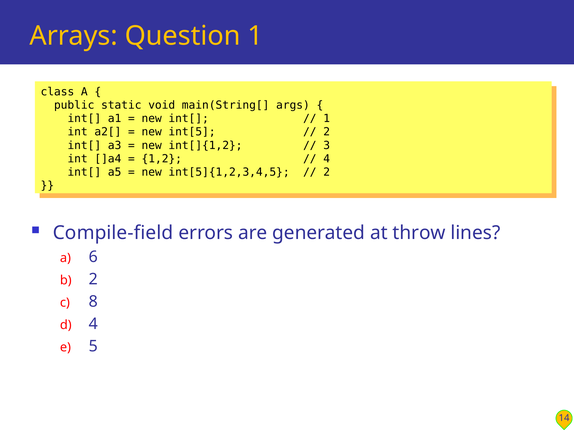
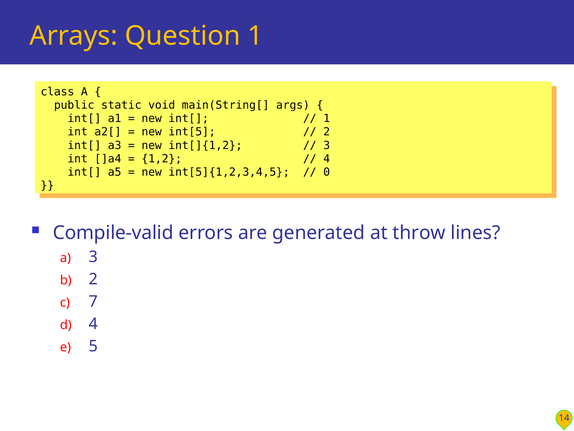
2: 2 -> 0 (327, 172)
Compile-field: Compile-field -> Compile-valid (113, 232)
a 6: 6 -> 3 (93, 256)
8: 8 -> 7 (93, 301)
